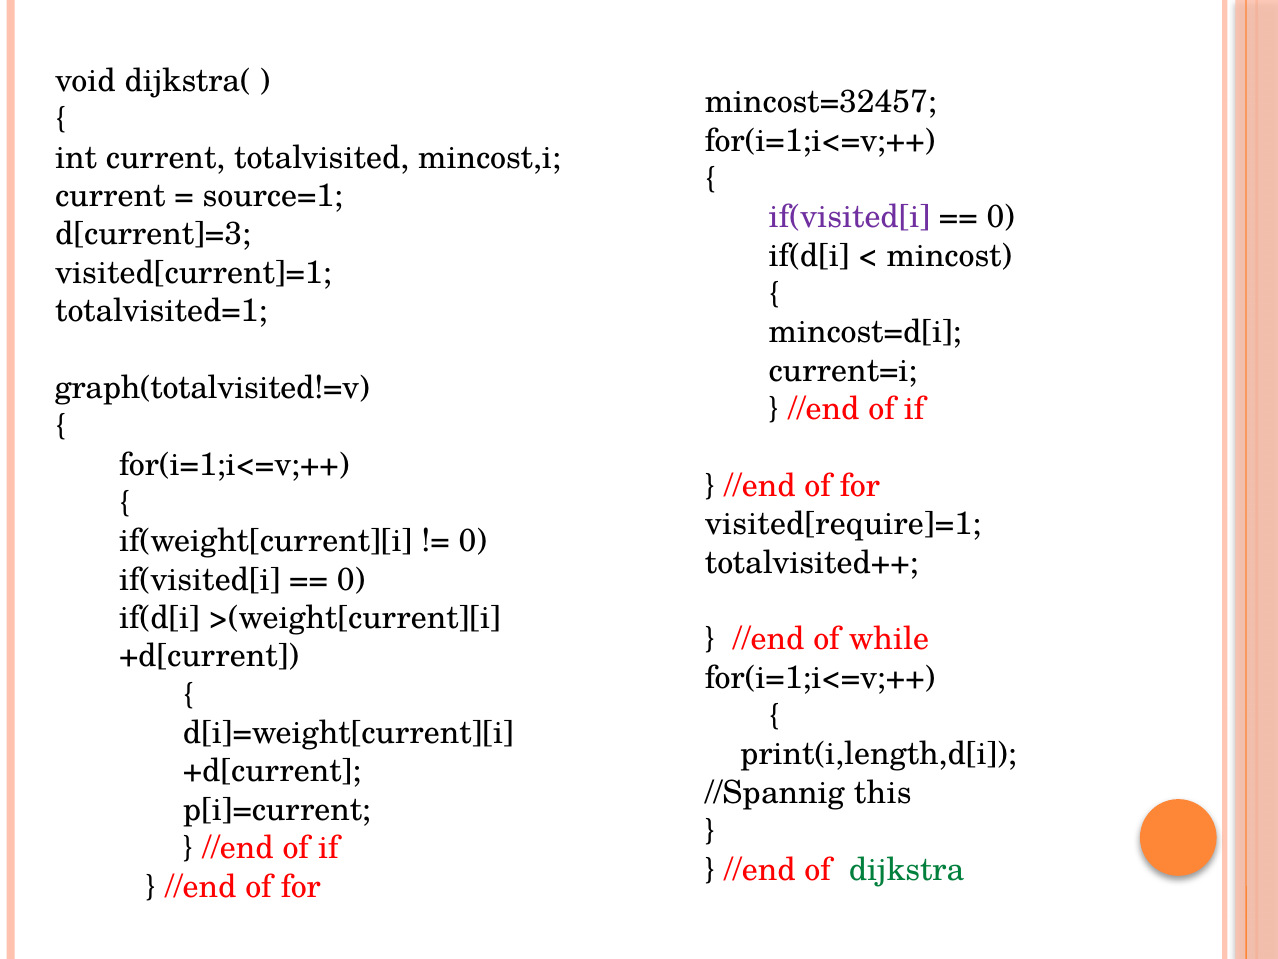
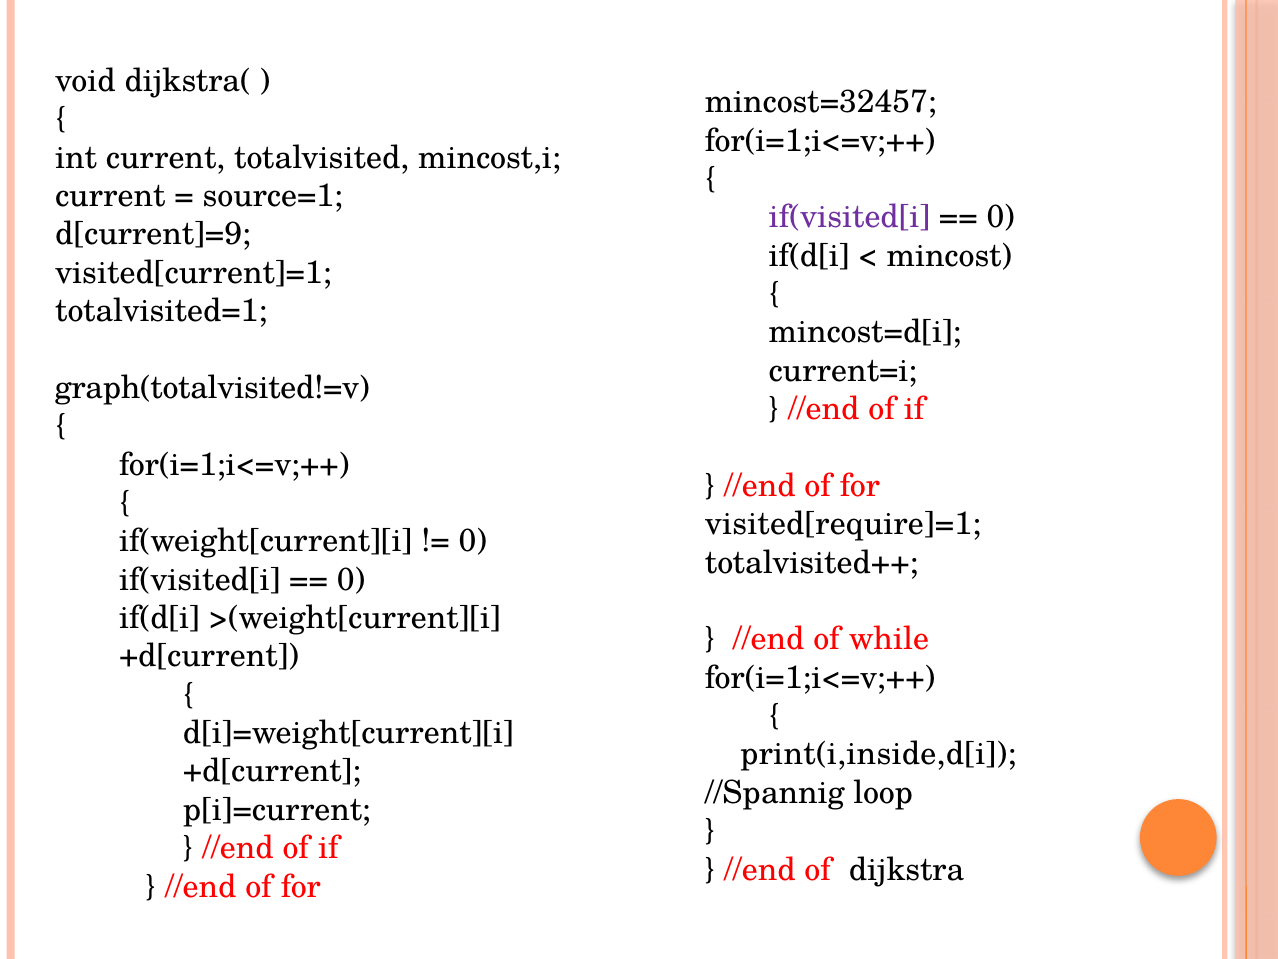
d[current]=3: d[current]=3 -> d[current]=9 (153, 234)
print(i,length,d[i: print(i,length,d[i -> print(i,inside,d[i (878, 754)
this: this -> loop (883, 792)
dijkstra colour: green -> black (907, 869)
